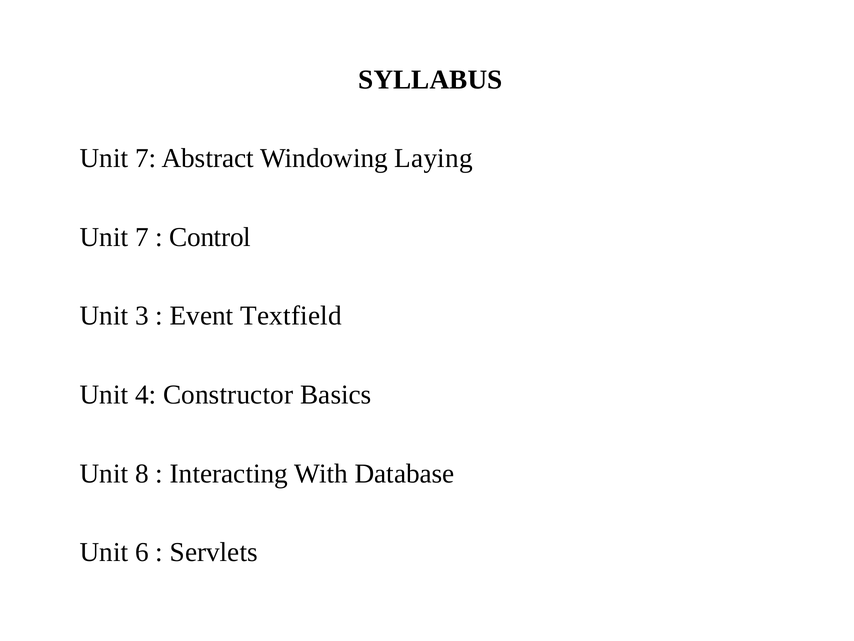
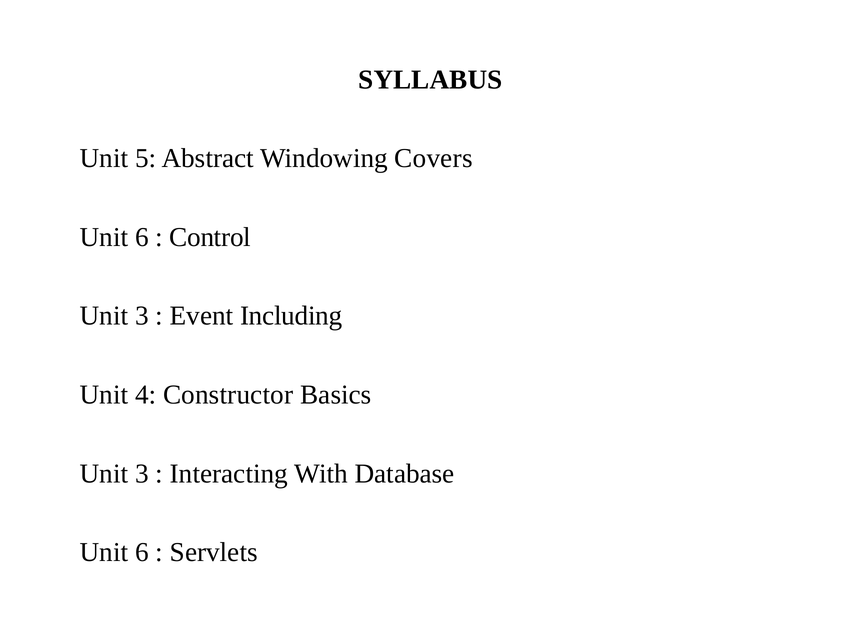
7: 7 -> 5 (146, 158)
Laying: Laying -> Covers (434, 158)
7: 7 -> 6 (142, 237)
Textfield: Textfield -> Including (291, 316)
8: 8 -> 3 (142, 473)
